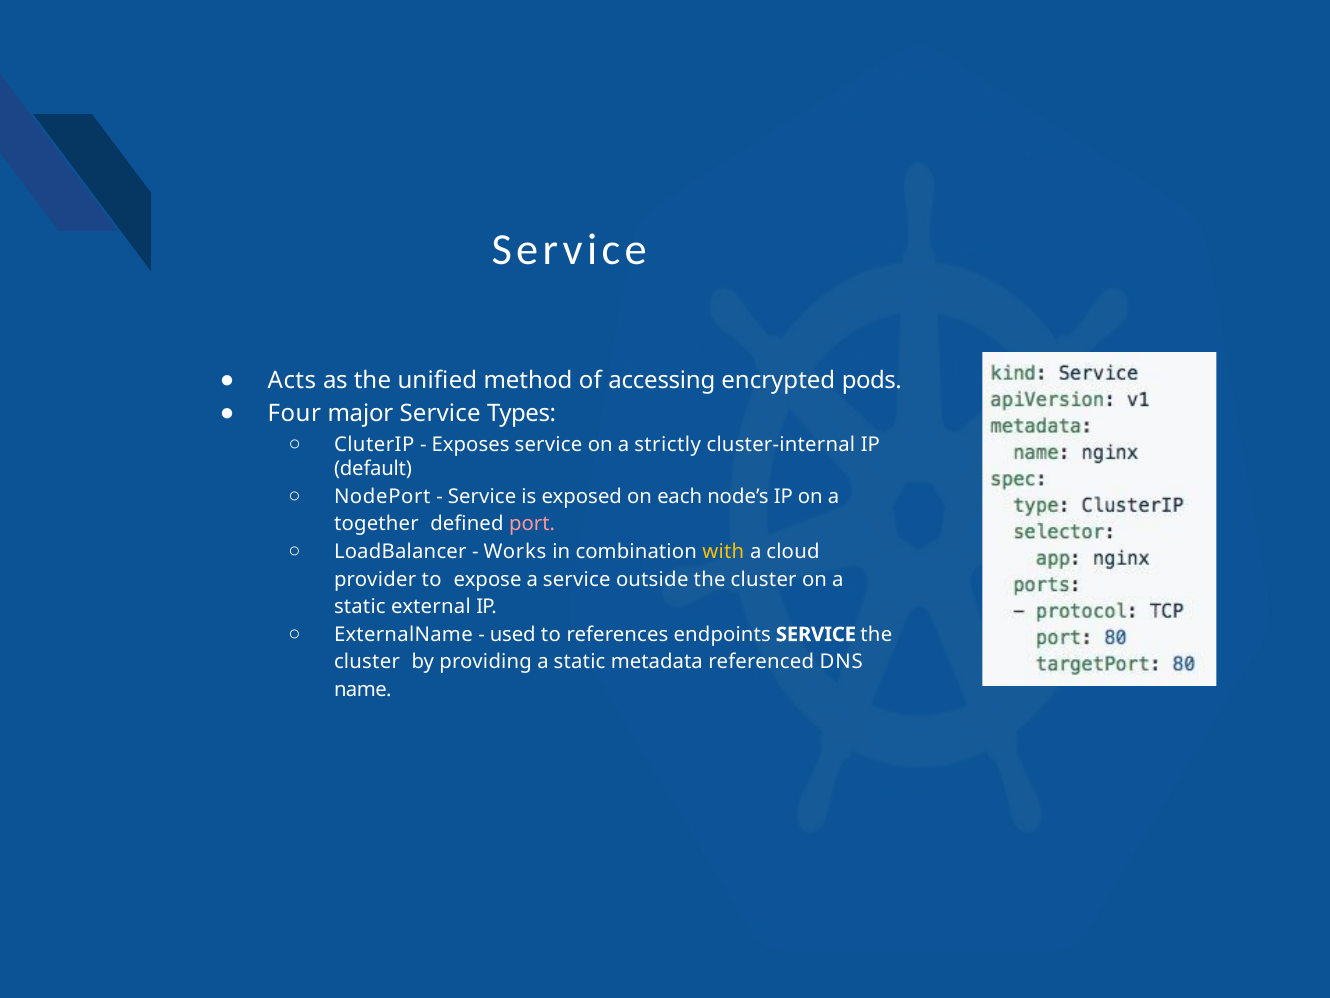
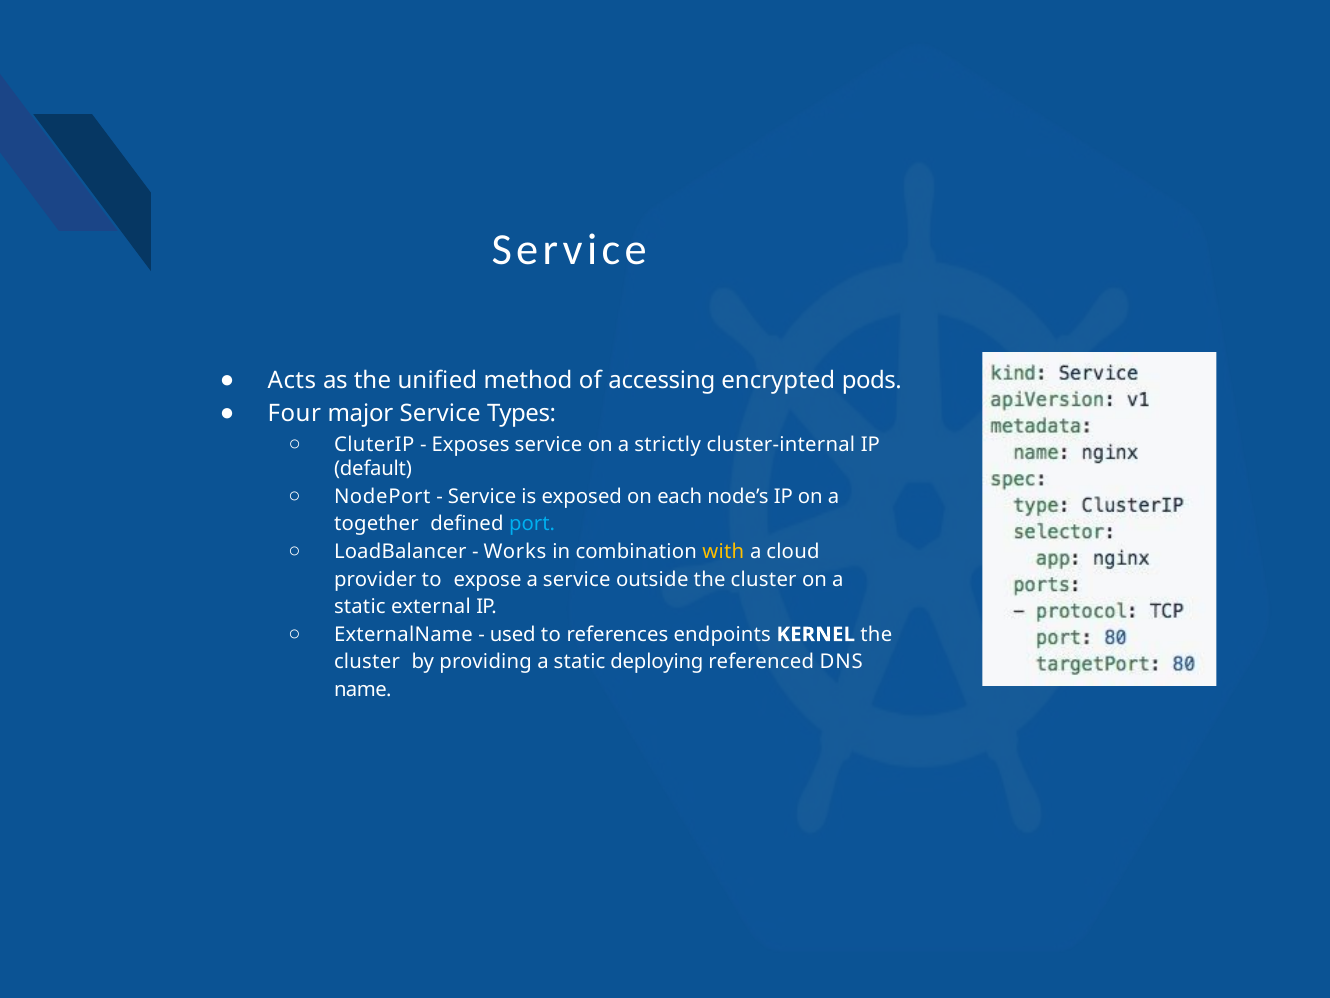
port colour: pink -> light blue (532, 524)
endpoints SERVICE: SERVICE -> KERNEL (816, 634)
metadata: metadata -> deploying (657, 662)
